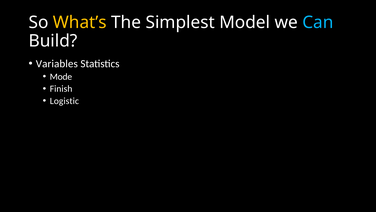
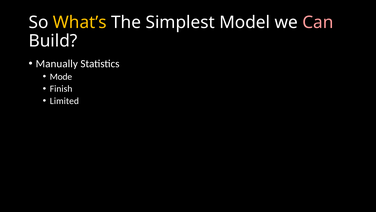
Can colour: light blue -> pink (318, 22)
Variables: Variables -> Manually (57, 64)
Logistic: Logistic -> Limited (64, 101)
